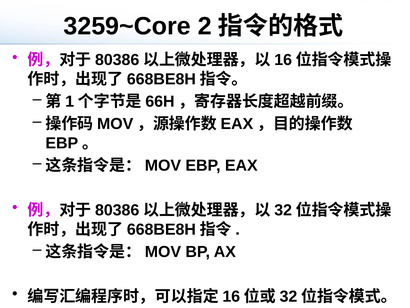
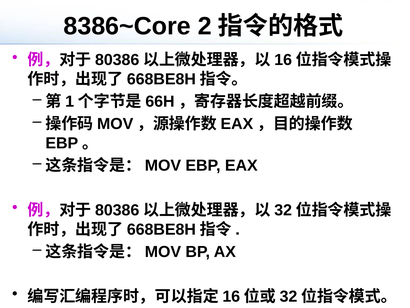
3259~Core: 3259~Core -> 8386~Core (127, 26)
